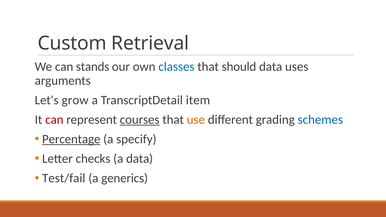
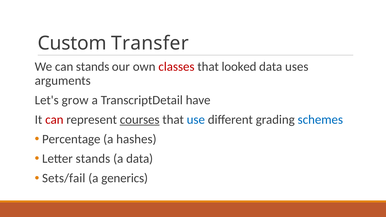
Retrieval: Retrieval -> Transfer (150, 43)
classes colour: blue -> red (176, 67)
should: should -> looked (239, 67)
item: item -> have (198, 100)
use colour: orange -> blue (196, 120)
Percentage underline: present -> none (71, 139)
specify: specify -> hashes (136, 139)
Letter checks: checks -> stands (93, 159)
Test/fail: Test/fail -> Sets/fail (64, 178)
